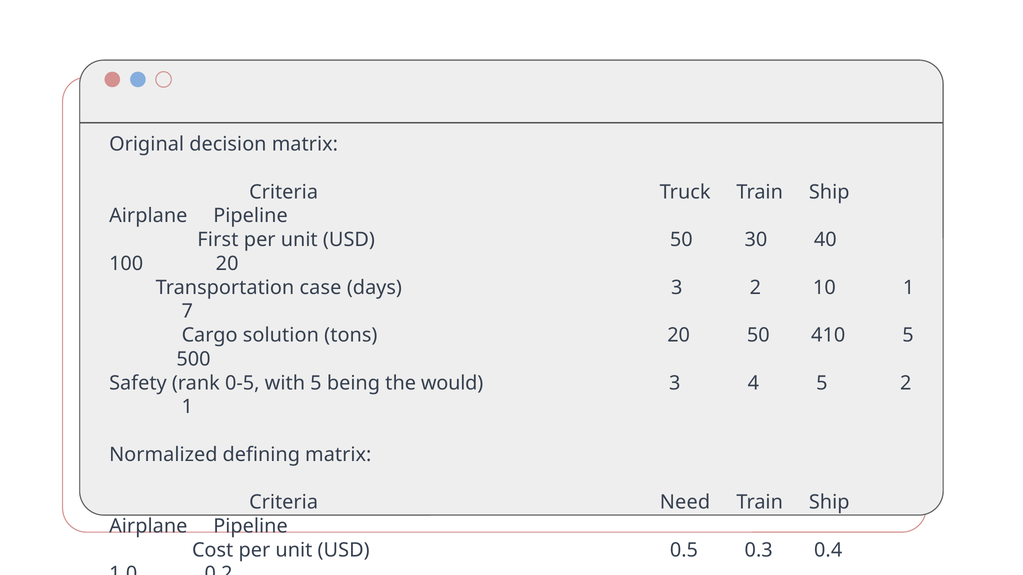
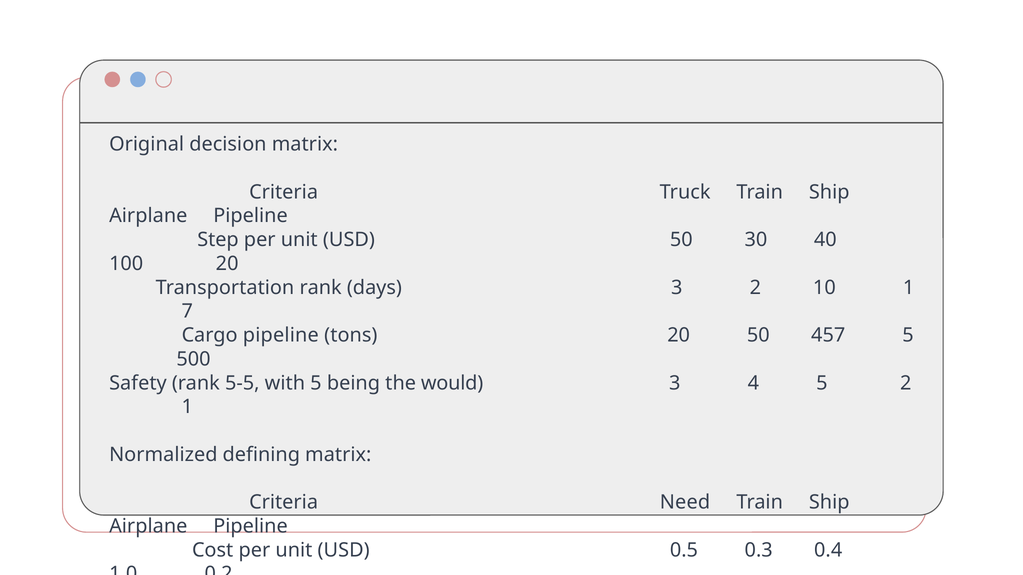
First: First -> Step (218, 240)
Transportation case: case -> rank (321, 288)
Cargo solution: solution -> pipeline (281, 335)
410: 410 -> 457 (828, 335)
0-5: 0-5 -> 5-5 (242, 383)
